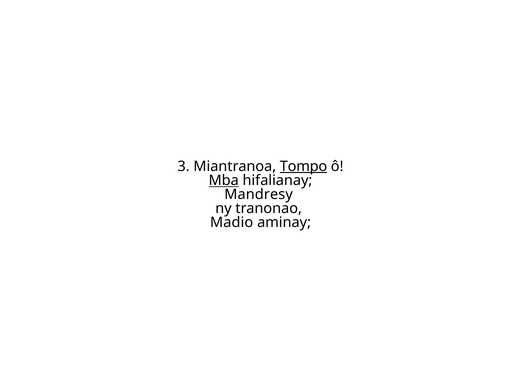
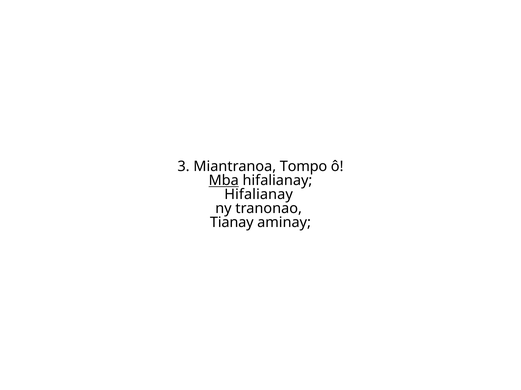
Tompo underline: present -> none (304, 167)
Mandresy: Mandresy -> Hifalianay (259, 195)
Madio: Madio -> Tianay (232, 223)
